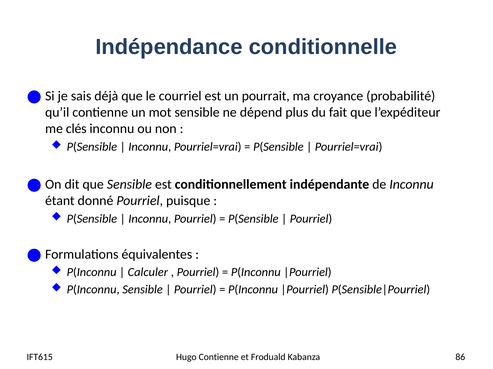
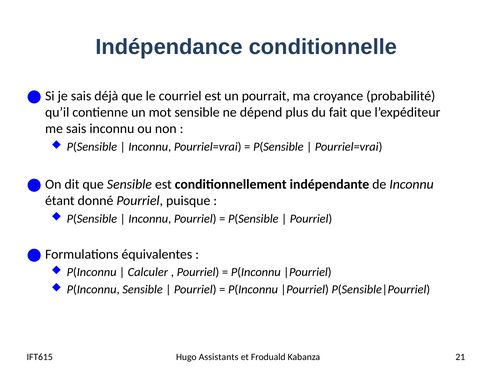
me clés: clés -> sais (76, 129)
Hugo Contienne: Contienne -> Assistants (219, 358)
86: 86 -> 21 (460, 358)
